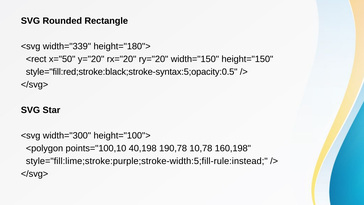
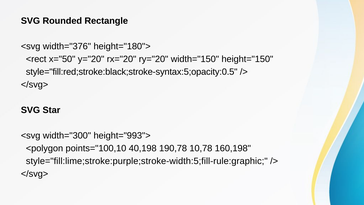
width="339: width="339 -> width="376 (67, 46)
height="100">: height="100"> -> height="993"> (122, 135)
style="fill:lime;stroke:purple;stroke-width:5;fill-rule:instead: style="fill:lime;stroke:purple;stroke-width:5;fill-rule:instead -> style="fill:lime;stroke:purple;stroke-width:5;fill-rule:graphic (147, 161)
